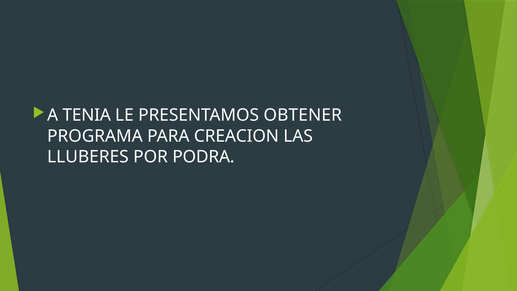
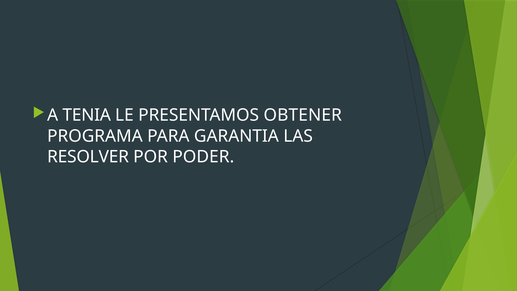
CREACION: CREACION -> GARANTIA (236, 136)
LLUBERES: LLUBERES -> RESOLVER (88, 157)
PODRA: PODRA -> PODER (203, 157)
